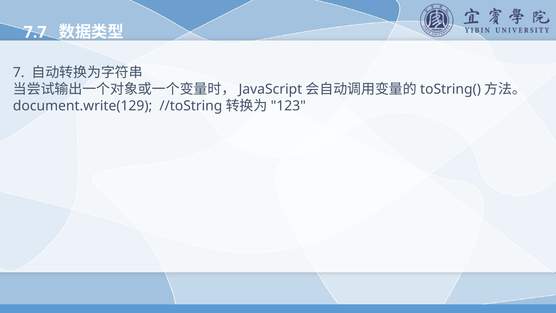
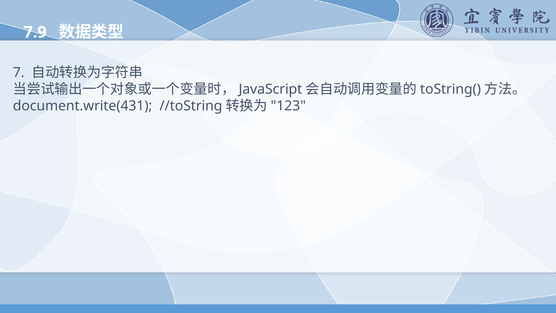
7.7: 7.7 -> 7.9 (35, 32)
document.write(129: document.write(129 -> document.write(431 (83, 106)
